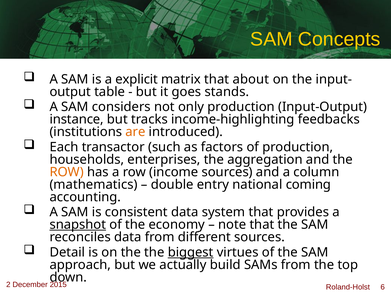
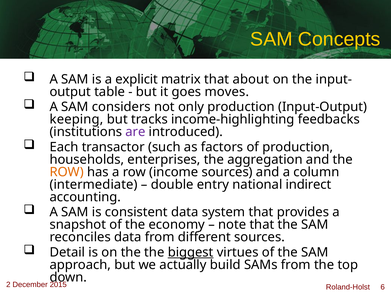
stands: stands -> moves (227, 92)
instance: instance -> keeping (77, 119)
are colour: orange -> purple (135, 132)
mathematics: mathematics -> intermediate (93, 185)
coming: coming -> indirect (308, 185)
snapshot underline: present -> none (78, 225)
